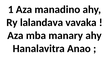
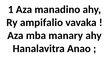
lalandava: lalandava -> ampifalio (41, 23)
